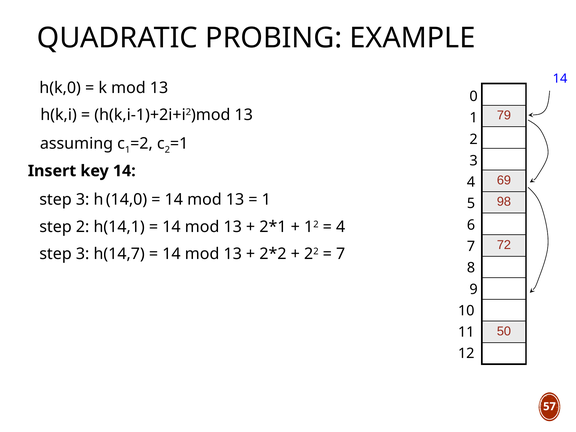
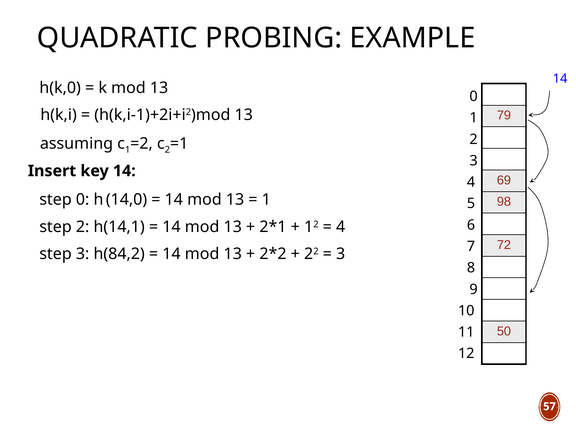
3: 3 -> 0 (83, 200)
h(14,7: h(14,7 -> h(84,2 (119, 254)
7: 7 -> 3 (341, 254)
